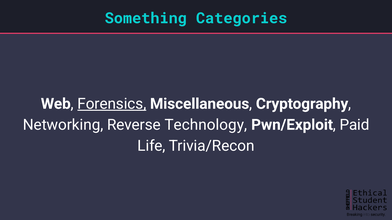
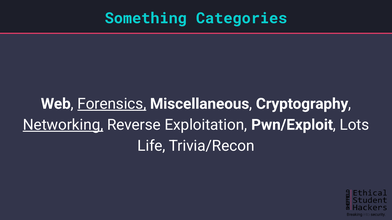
Networking underline: none -> present (63, 125)
Technology: Technology -> Exploitation (206, 125)
Paid: Paid -> Lots (354, 125)
